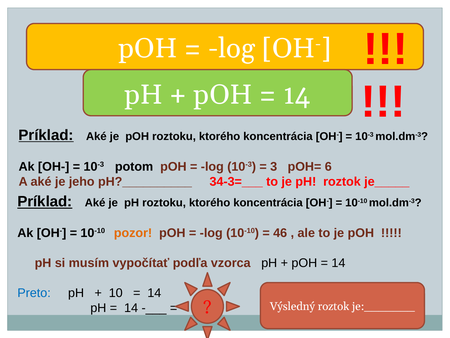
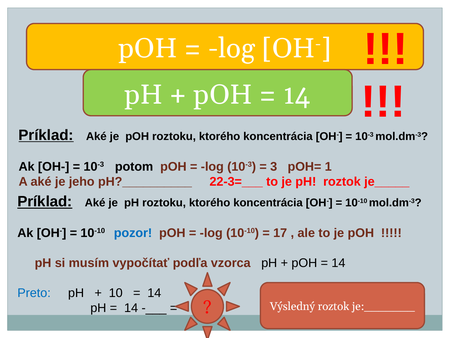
6: 6 -> 1 (328, 166)
34-3=___: 34-3=___ -> 22-3=___ (236, 181)
pozor colour: orange -> blue (133, 233)
46: 46 -> 17 (280, 233)
